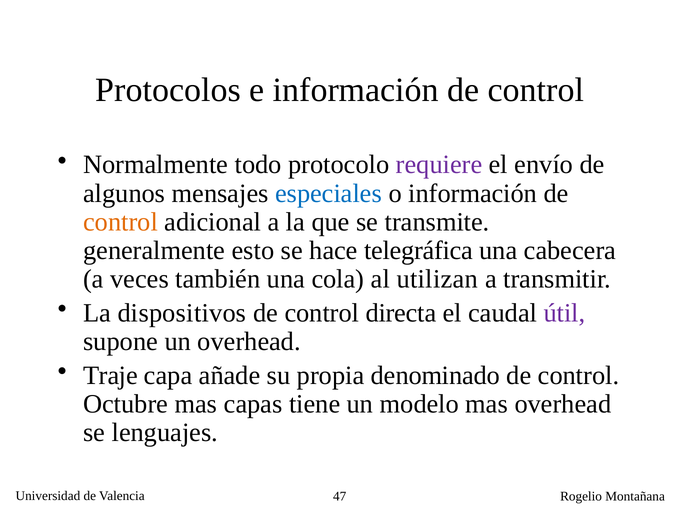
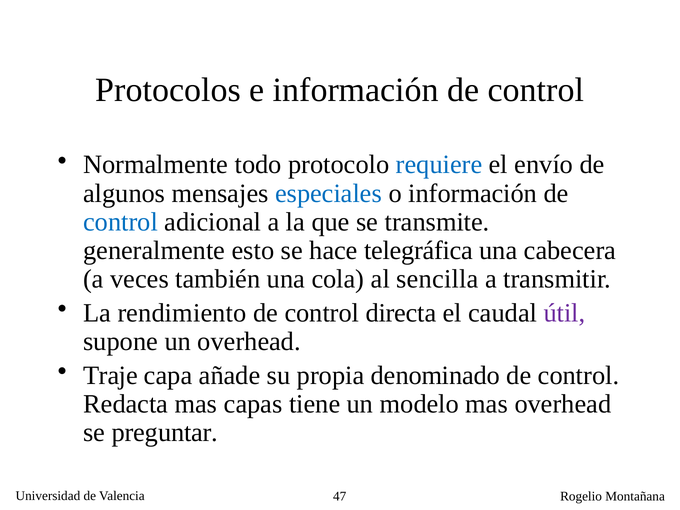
requiere colour: purple -> blue (439, 165)
control colour: orange -> blue (121, 222)
utilizan: utilizan -> sencilla (437, 279)
dispositivos: dispositivos -> rendimiento (182, 313)
Octubre: Octubre -> Redacta (126, 404)
lenguajes: lenguajes -> preguntar (165, 432)
